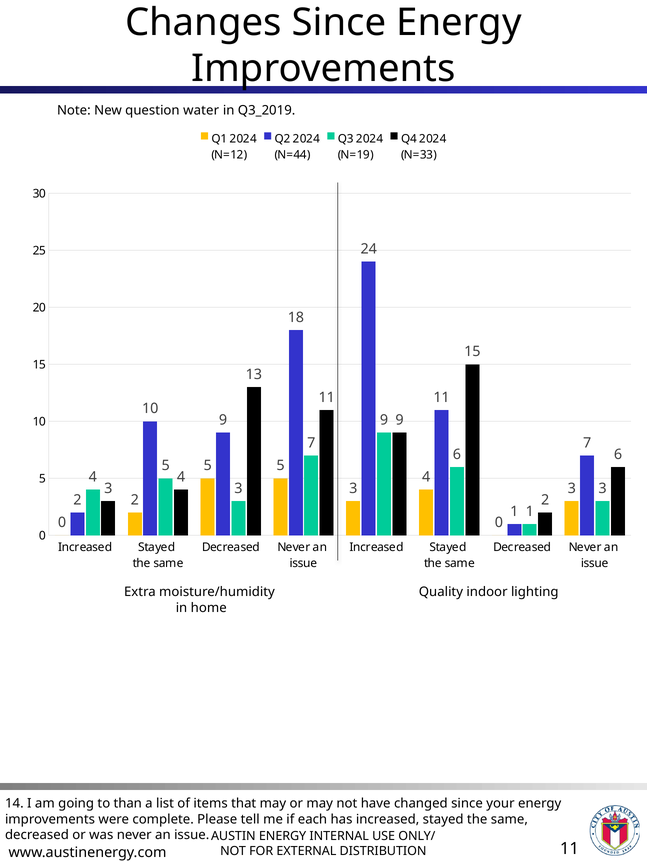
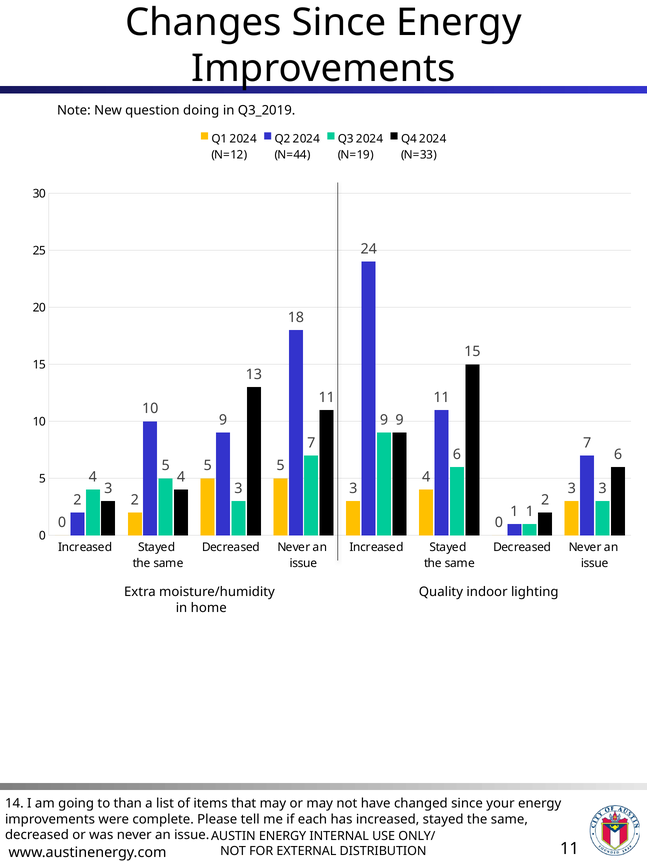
water: water -> doing (201, 111)
